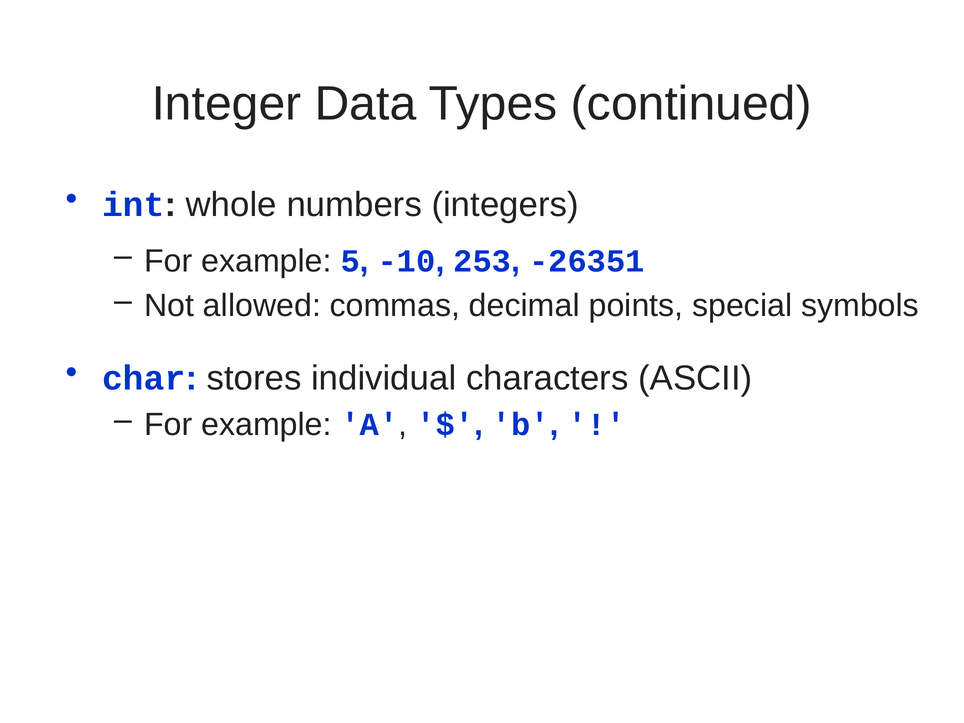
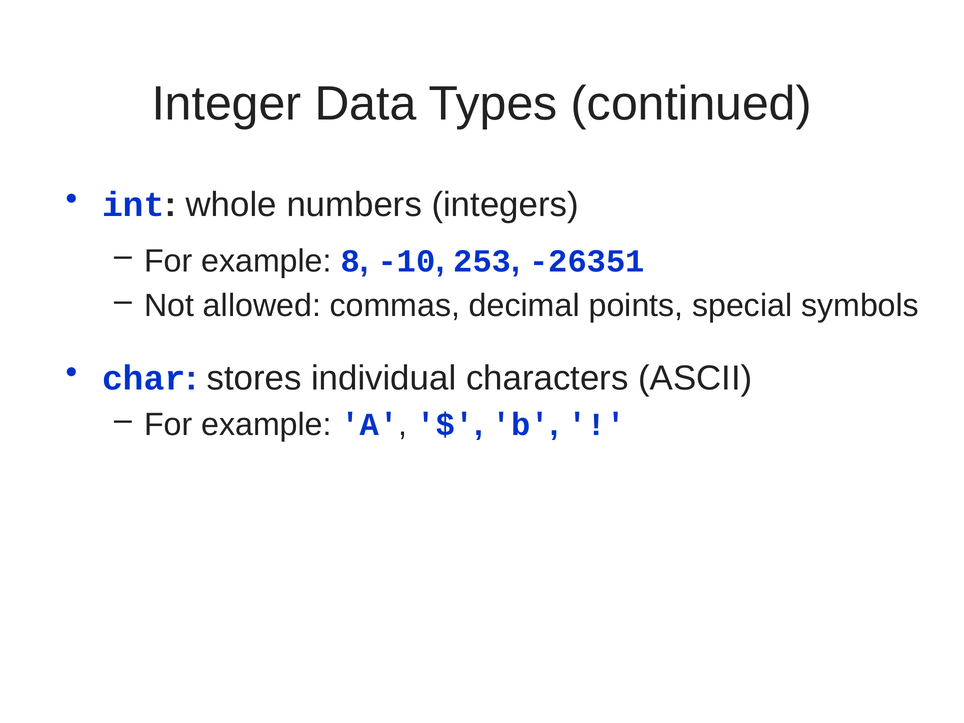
5: 5 -> 8 (350, 261)
